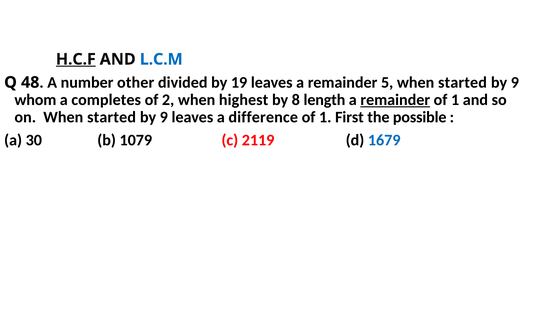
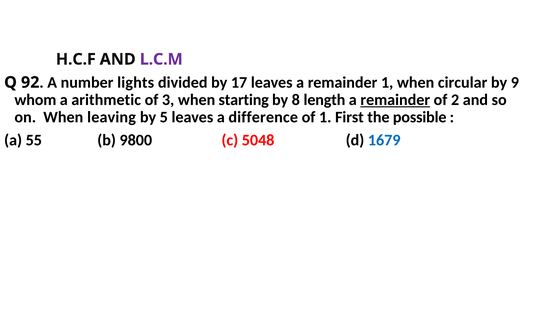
H.C.F underline: present -> none (76, 59)
L.C.M colour: blue -> purple (161, 59)
48: 48 -> 92 (30, 82)
other: other -> lights (136, 82)
19: 19 -> 17 (239, 82)
remainder 5: 5 -> 1 (387, 82)
started: started -> circular (463, 82)
completes: completes -> arithmetic (106, 100)
2: 2 -> 3 (168, 100)
highest: highest -> starting (244, 100)
1: 1 -> 2 (455, 100)
on When started: started -> leaving (112, 117)
9: 9 -> 5 (164, 117)
30: 30 -> 55 (34, 140)
1079: 1079 -> 9800 (136, 140)
2119: 2119 -> 5048 (258, 140)
